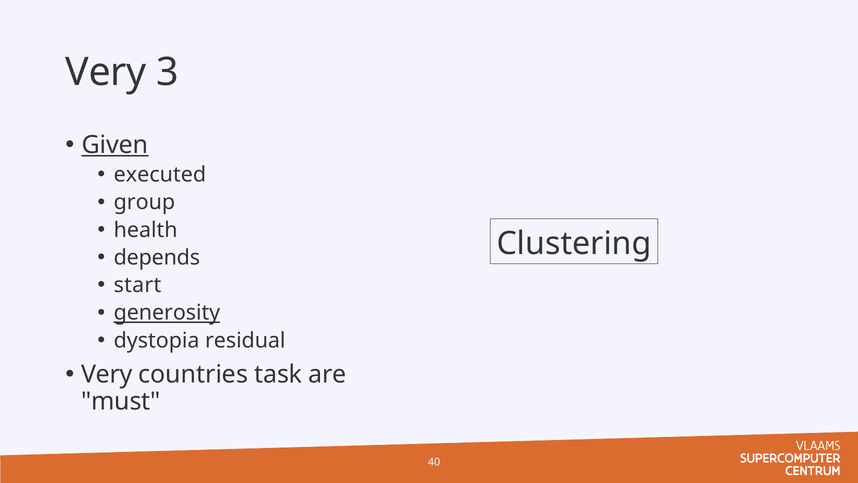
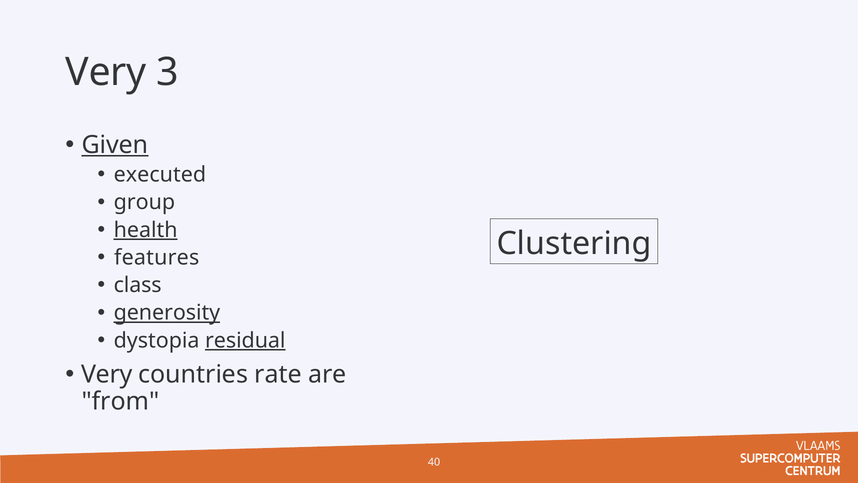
health underline: none -> present (146, 230)
depends: depends -> features (157, 257)
start: start -> class (138, 285)
residual underline: none -> present (245, 340)
task: task -> rate (278, 374)
must: must -> from (121, 401)
